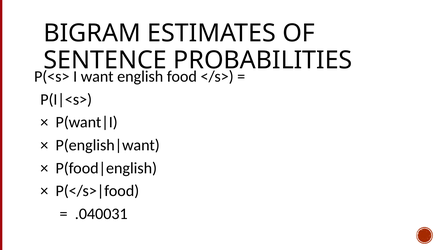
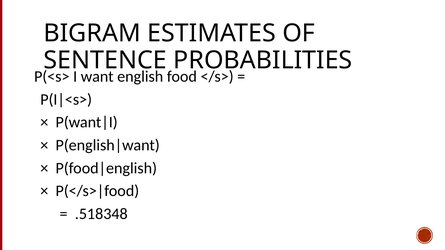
.040031: .040031 -> .518348 (101, 214)
